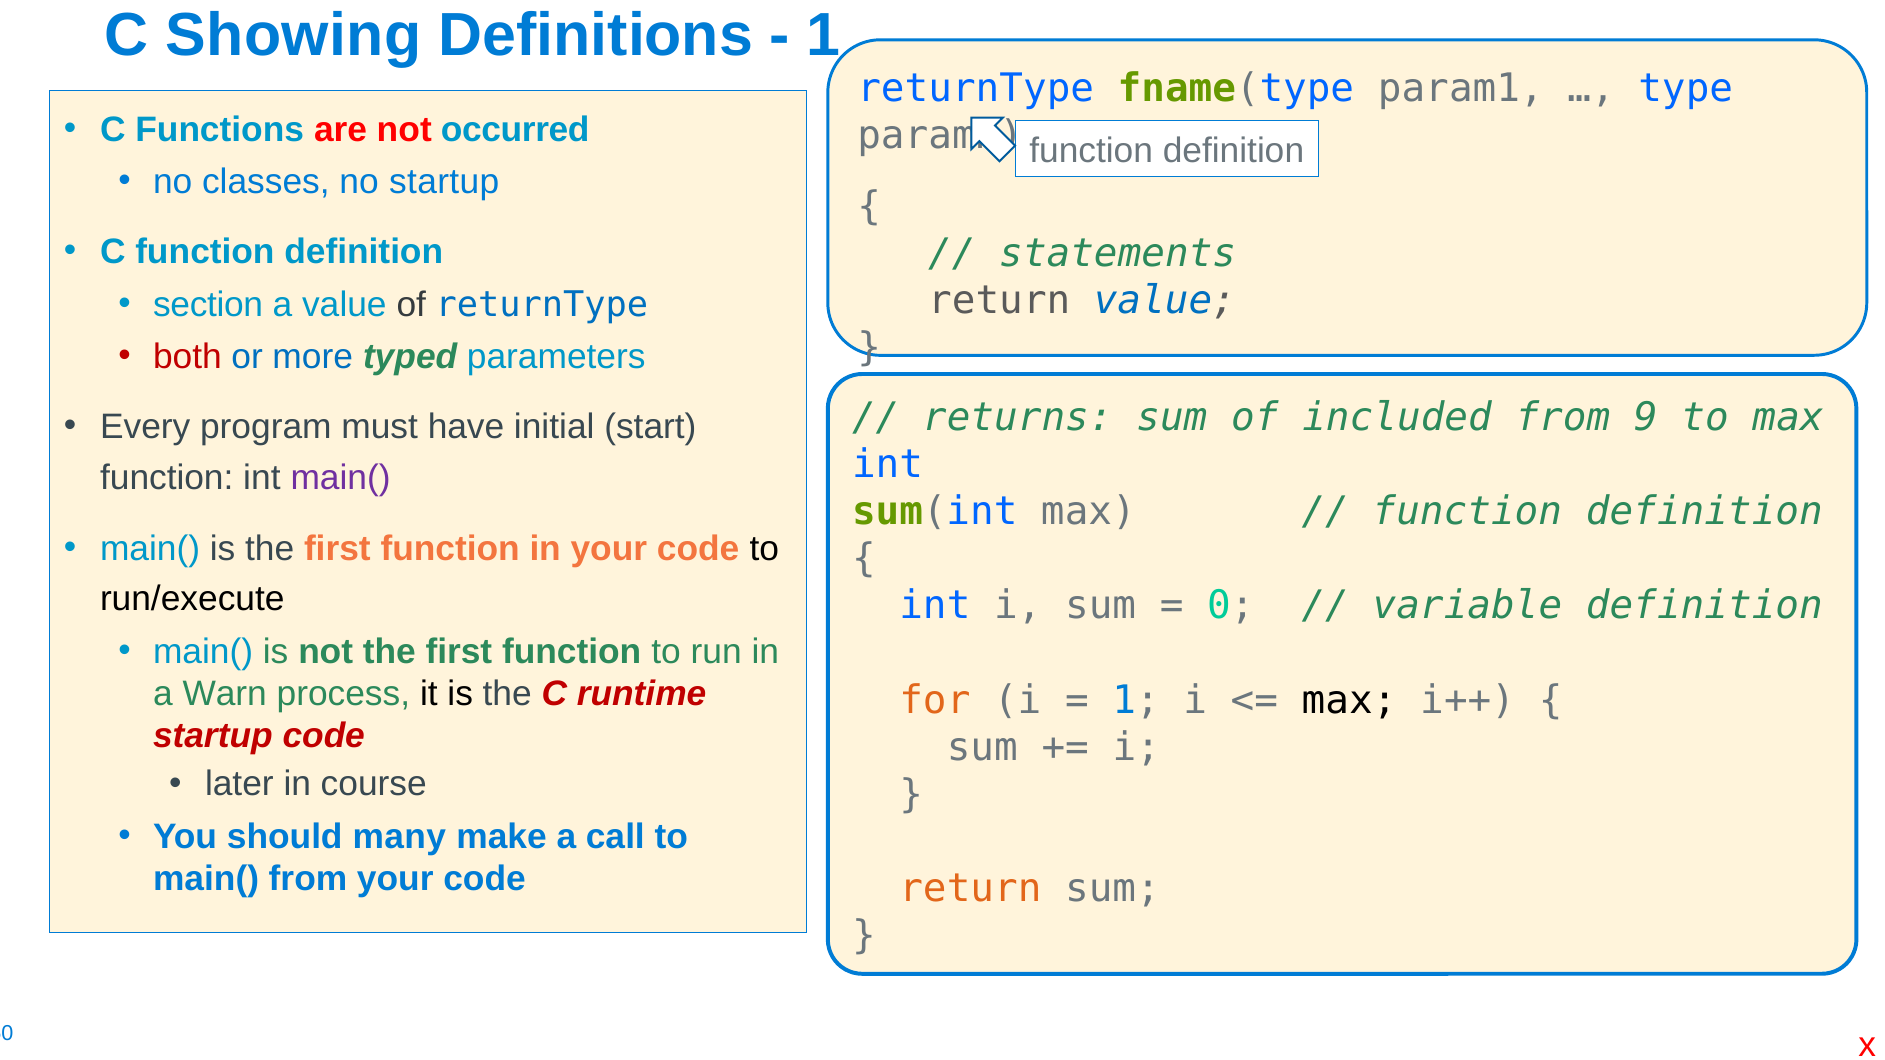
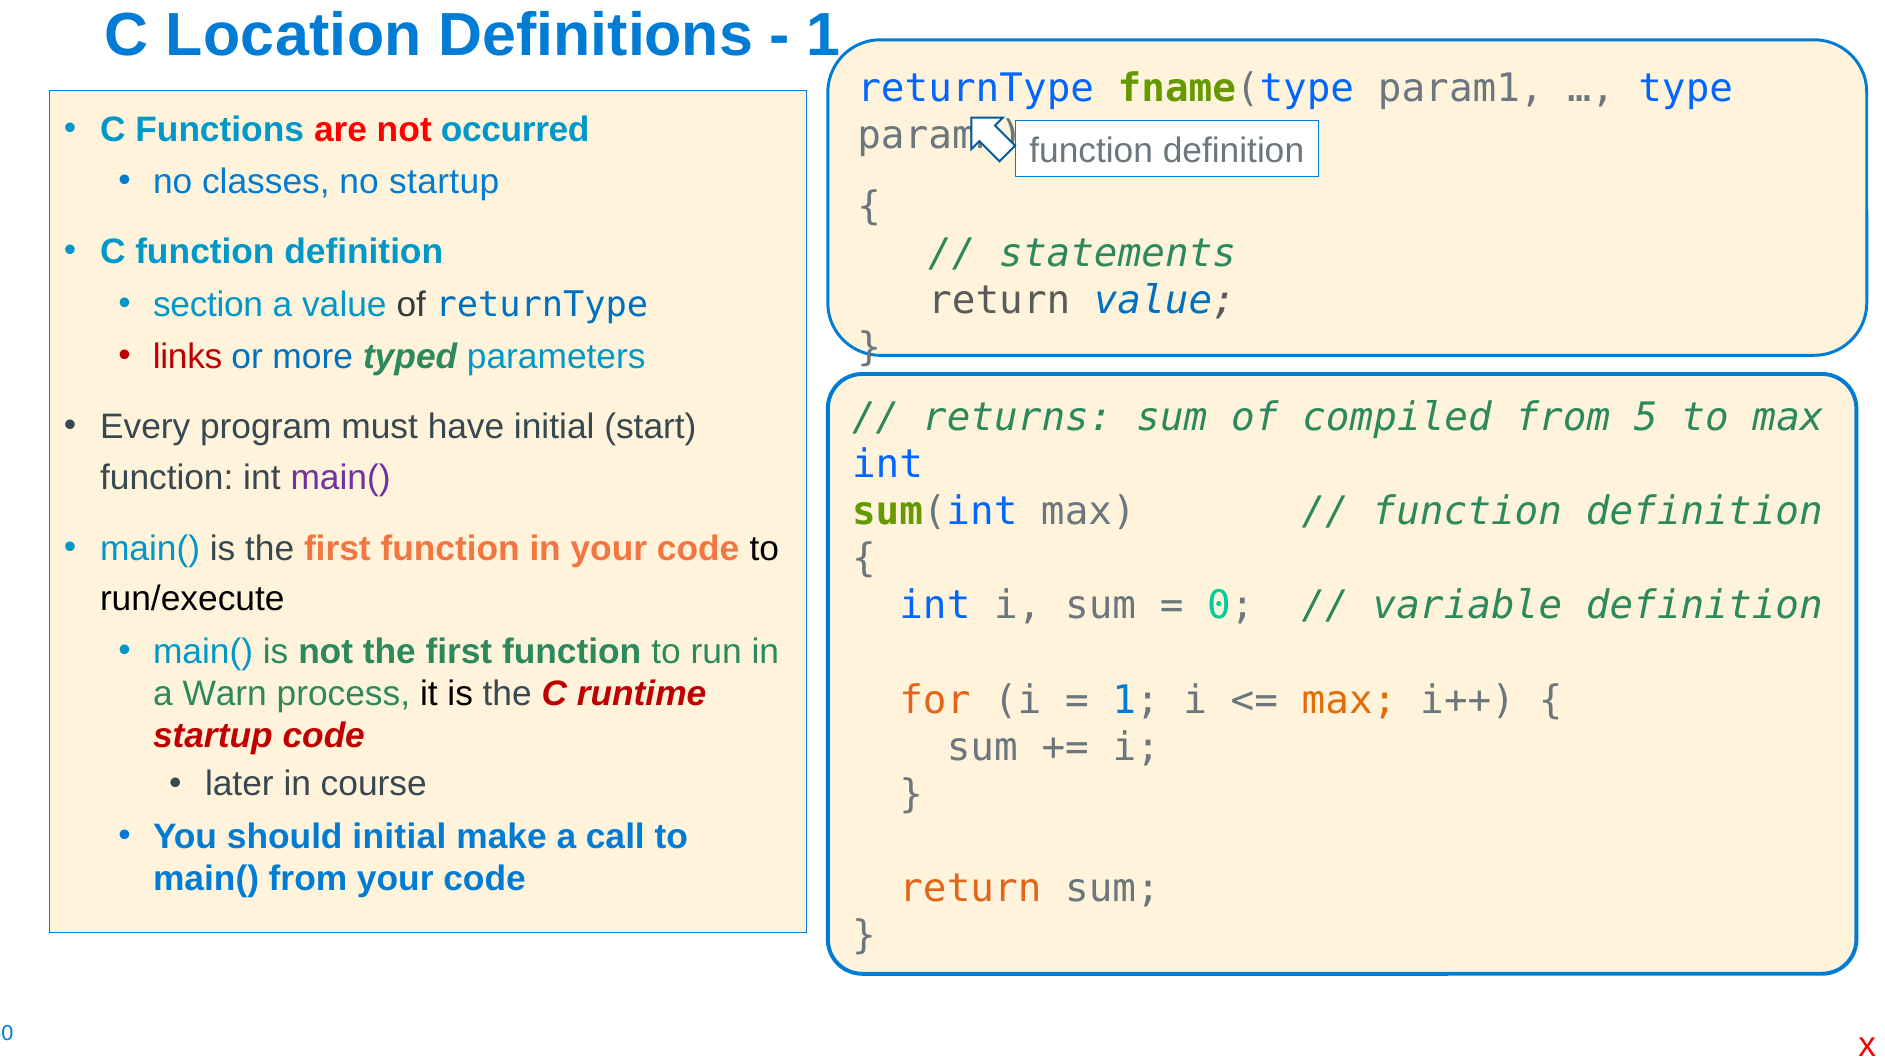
Showing: Showing -> Location (294, 35)
both: both -> links (188, 357)
included: included -> compiled (1397, 418)
9: 9 -> 5 (1646, 418)
max colour: black -> orange (1349, 700)
should many: many -> initial (399, 837)
